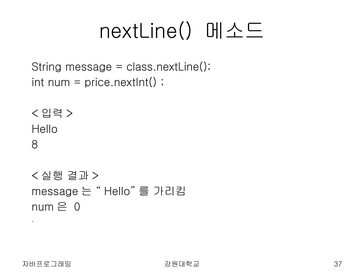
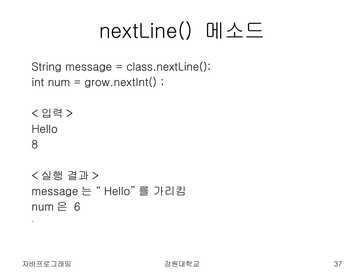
price.nextInt(: price.nextInt( -> grow.nextInt( (121, 82)
0: 0 -> 6 (77, 207)
